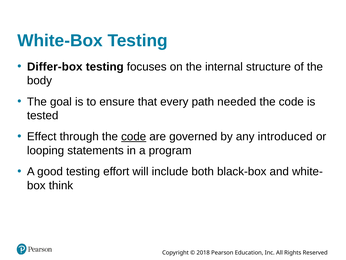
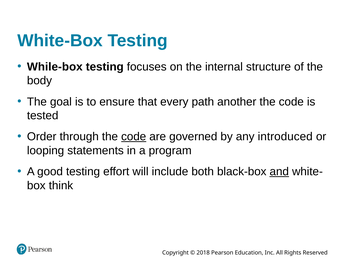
Differ-box: Differ-box -> While-box (55, 67)
needed: needed -> another (237, 102)
Effect: Effect -> Order (42, 136)
and underline: none -> present (279, 171)
